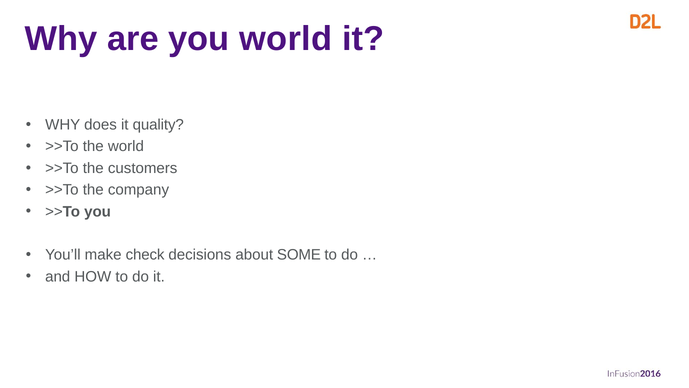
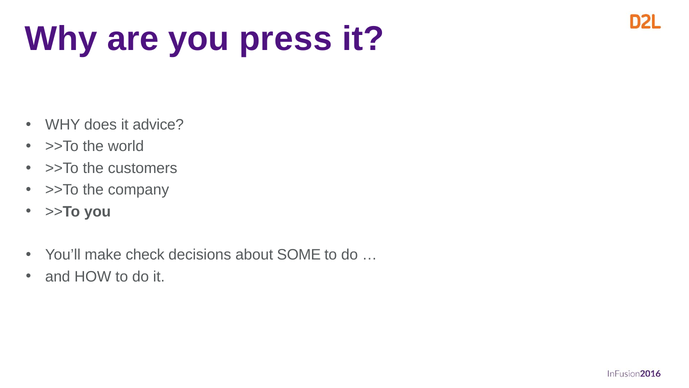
you world: world -> press (286, 39)
quality: quality -> advice (158, 125)
